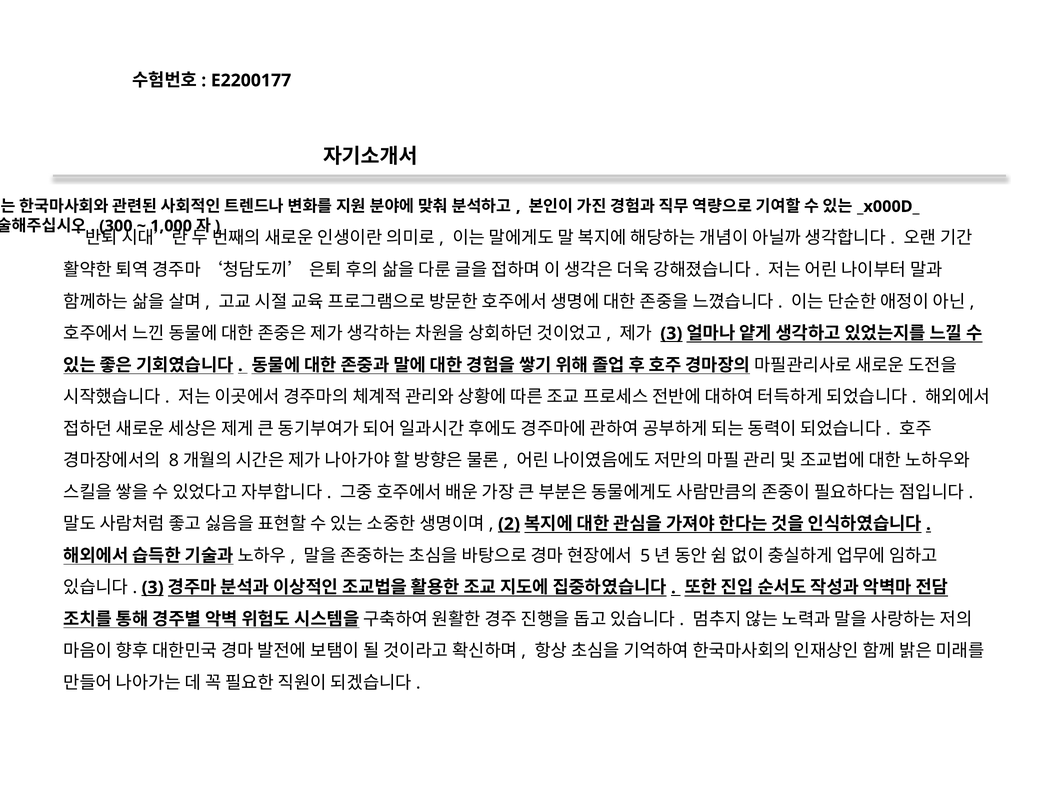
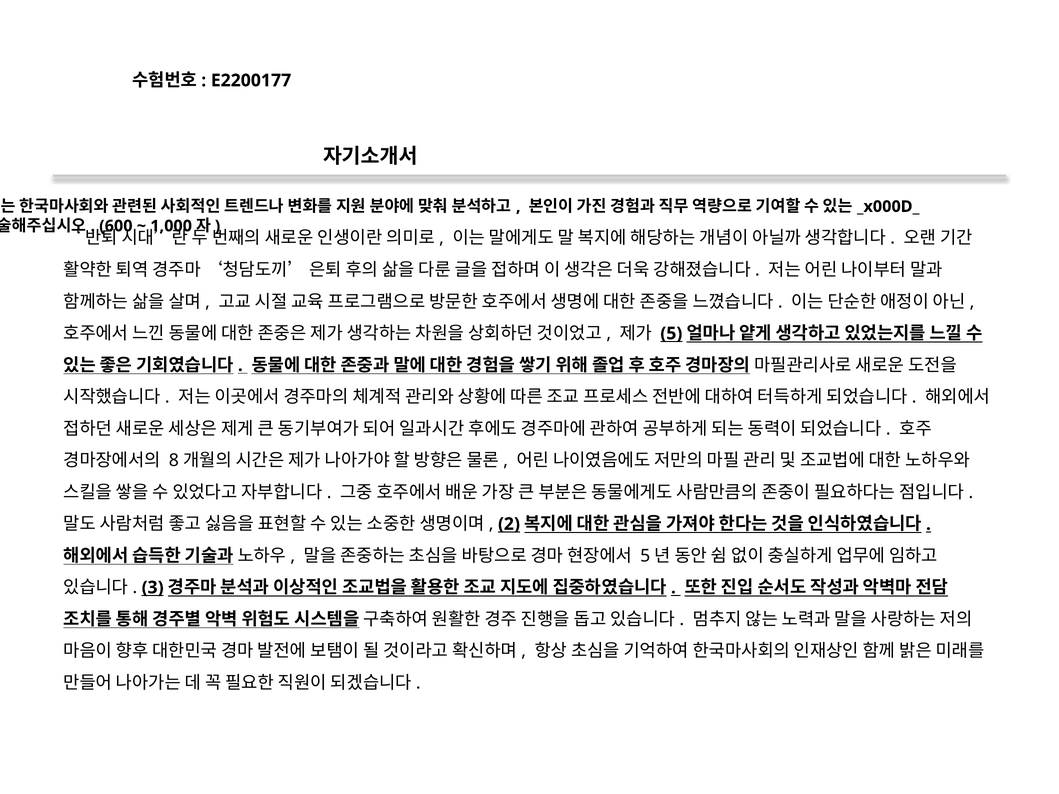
300: 300 -> 600 (116, 226)
3: 3 -> 5 (671, 334)
